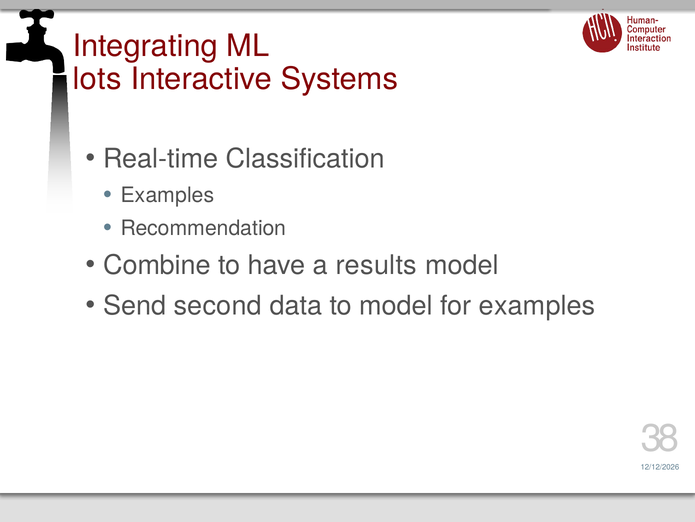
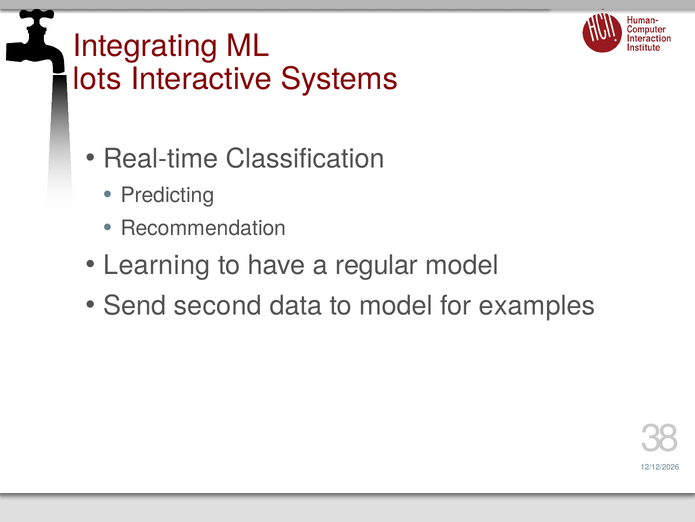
Examples: Examples -> Predicting (168, 195)
Combine: Combine -> Learning (157, 265)
results: results -> regular (377, 265)
